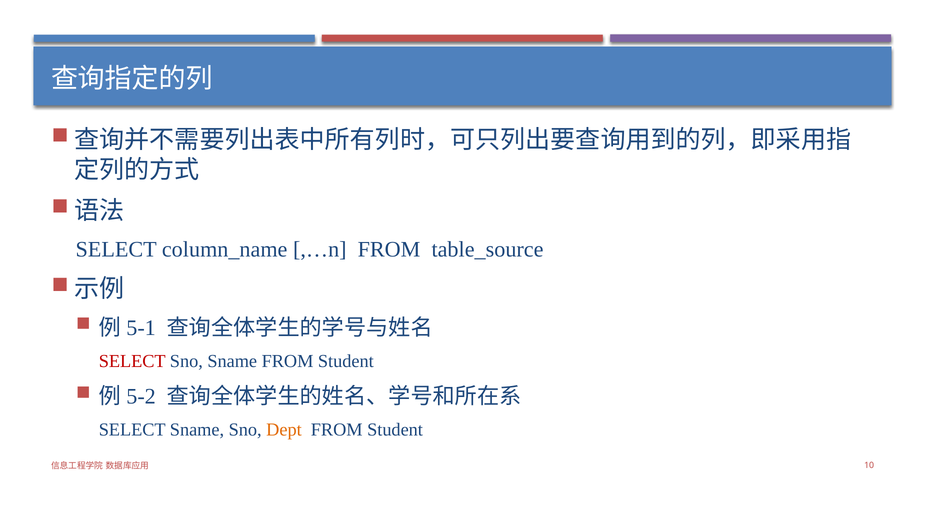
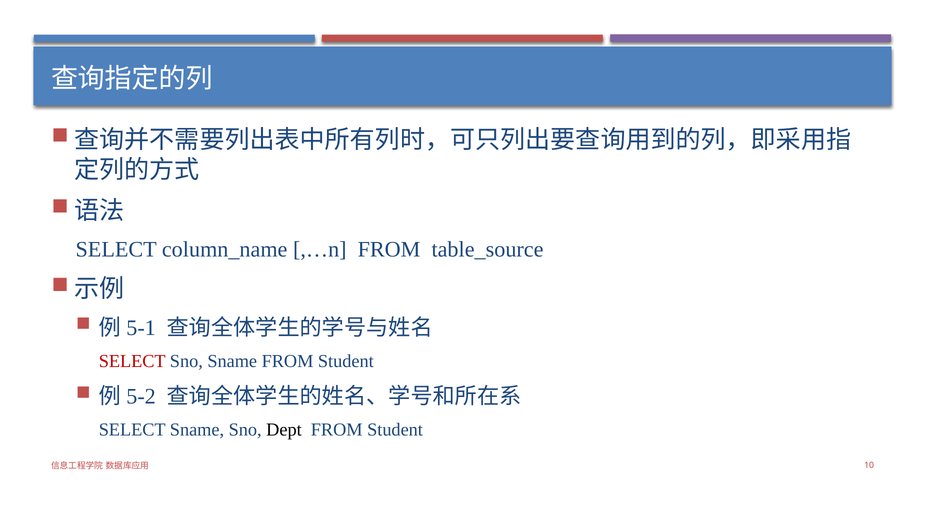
Dept colour: orange -> black (284, 430)
